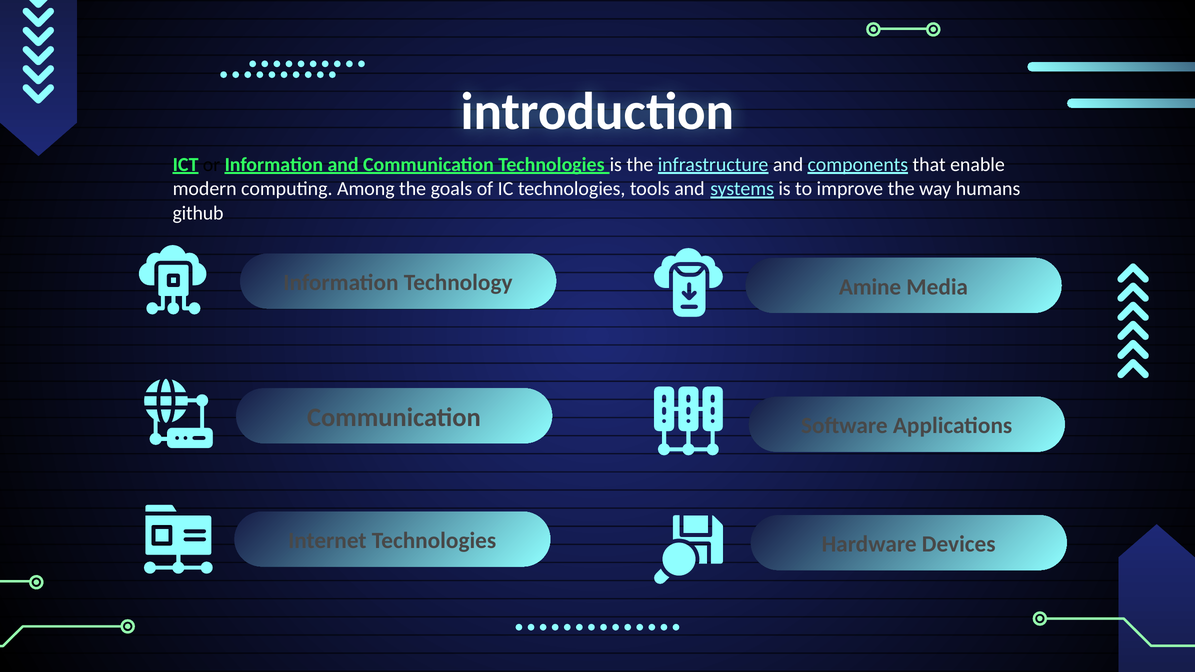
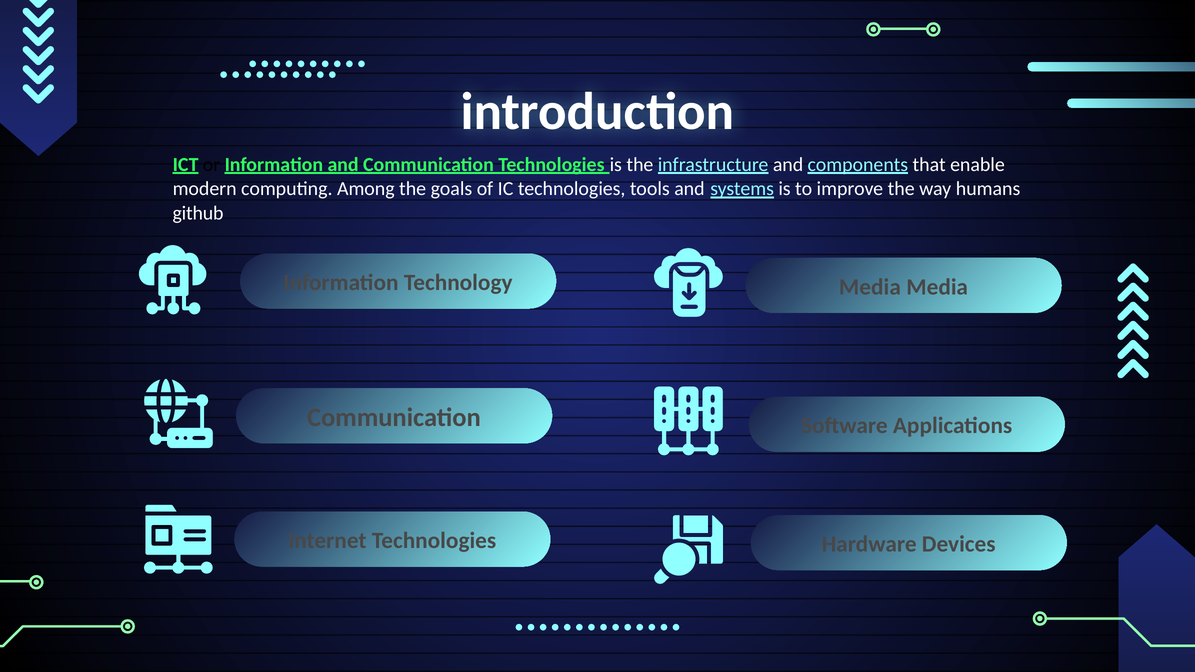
Amine: Amine -> Media (870, 287)
